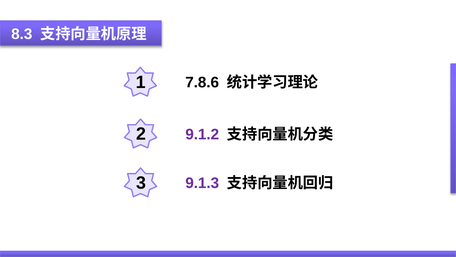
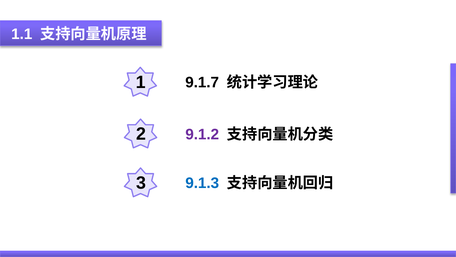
8.3: 8.3 -> 1.1 (22, 34)
7.8.6: 7.8.6 -> 9.1.7 (202, 82)
9.1.3 colour: purple -> blue (202, 183)
